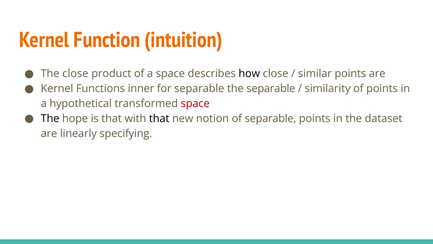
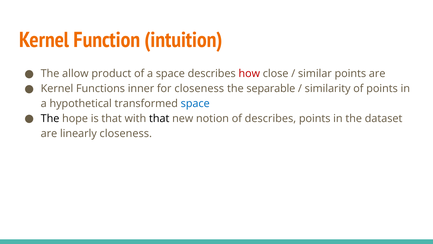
The close: close -> allow (75, 73)
how colour: black -> red (249, 73)
for separable: separable -> closeness (199, 88)
space colour: red -> blue (195, 103)
of separable: separable -> describes (270, 118)
linearly specifying: specifying -> closeness (126, 133)
